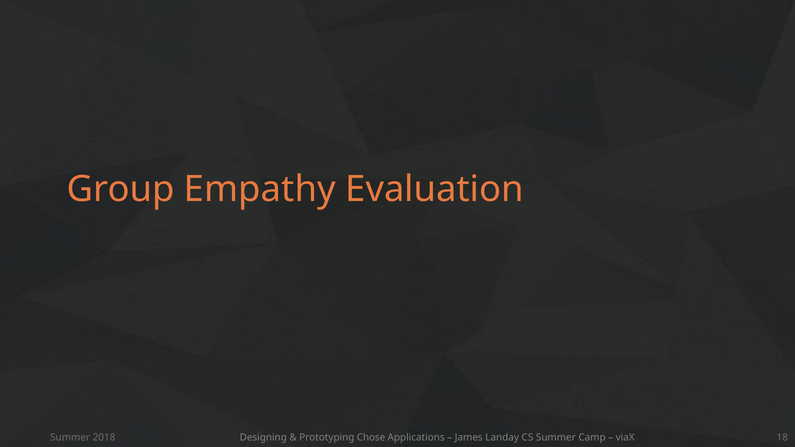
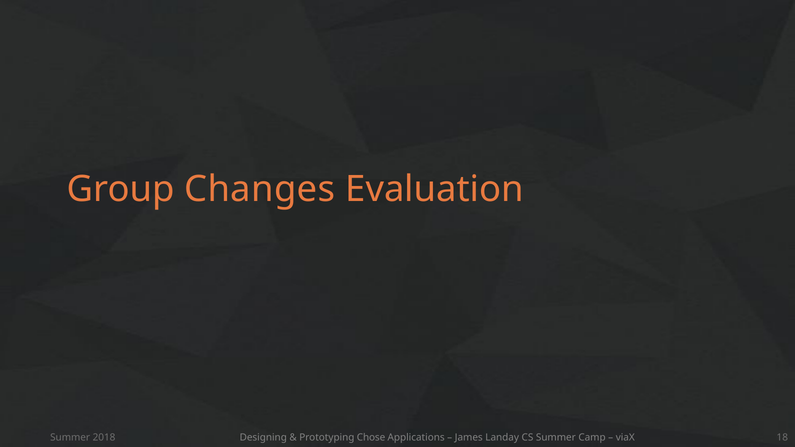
Empathy: Empathy -> Changes (260, 189)
